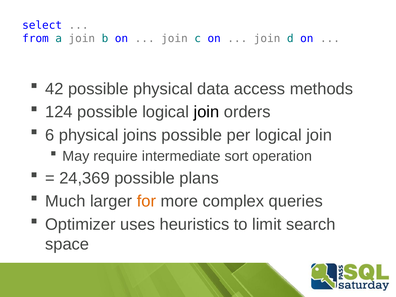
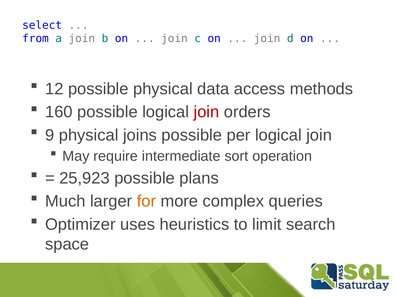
42: 42 -> 12 (54, 89)
124: 124 -> 160 (59, 112)
join colour: black -> red (206, 112)
6: 6 -> 9 (50, 135)
24,369: 24,369 -> 25,923 (85, 178)
